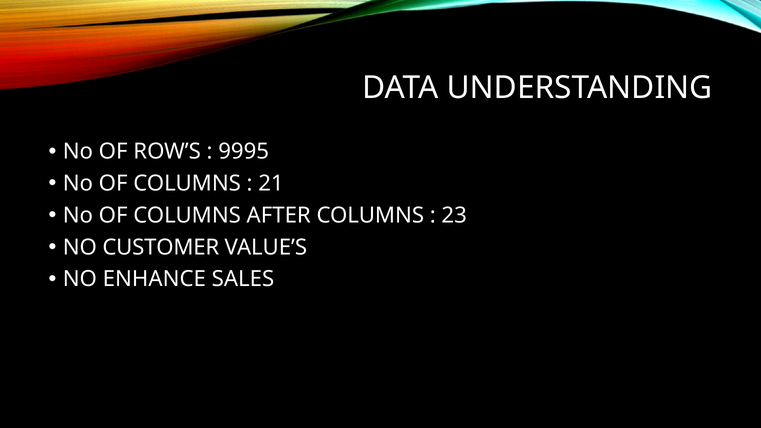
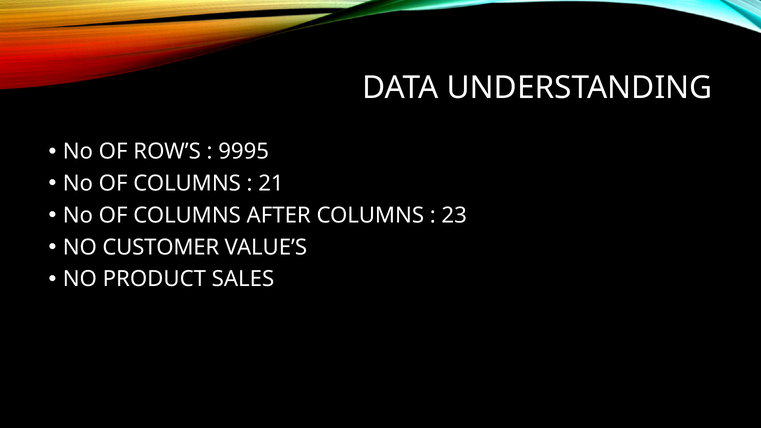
ENHANCE: ENHANCE -> PRODUCT (154, 279)
